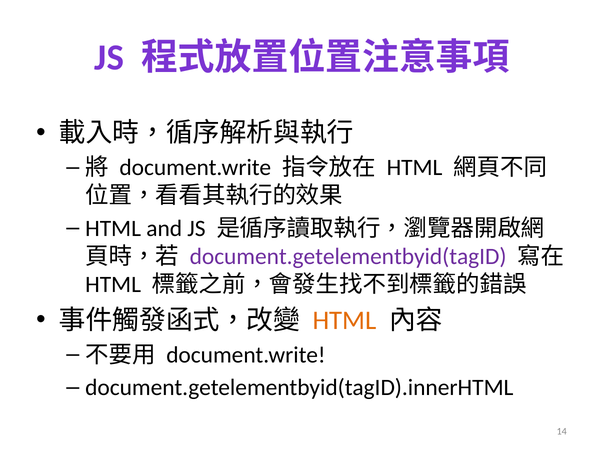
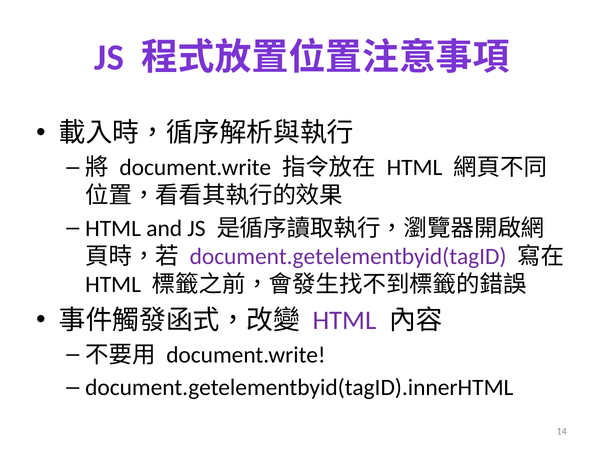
HTML colour: orange -> purple (345, 321)
